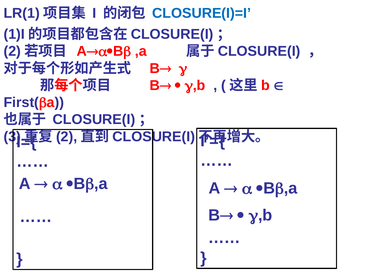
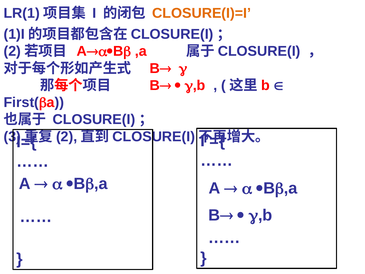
CLOSURE(I)=I colour: blue -> orange (202, 13)
